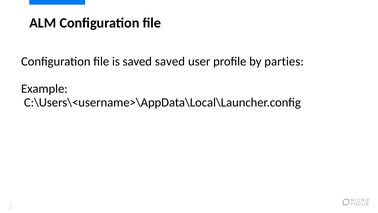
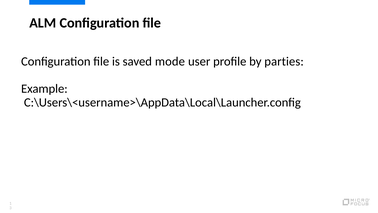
saved saved: saved -> mode (170, 61)
